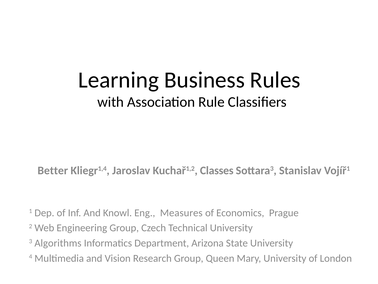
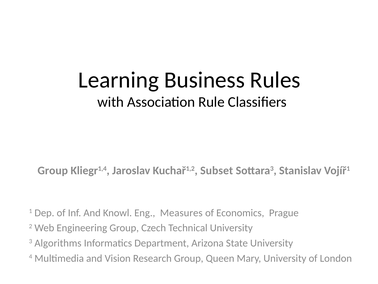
Better: Better -> Group (53, 170)
Classes: Classes -> Subset (217, 170)
